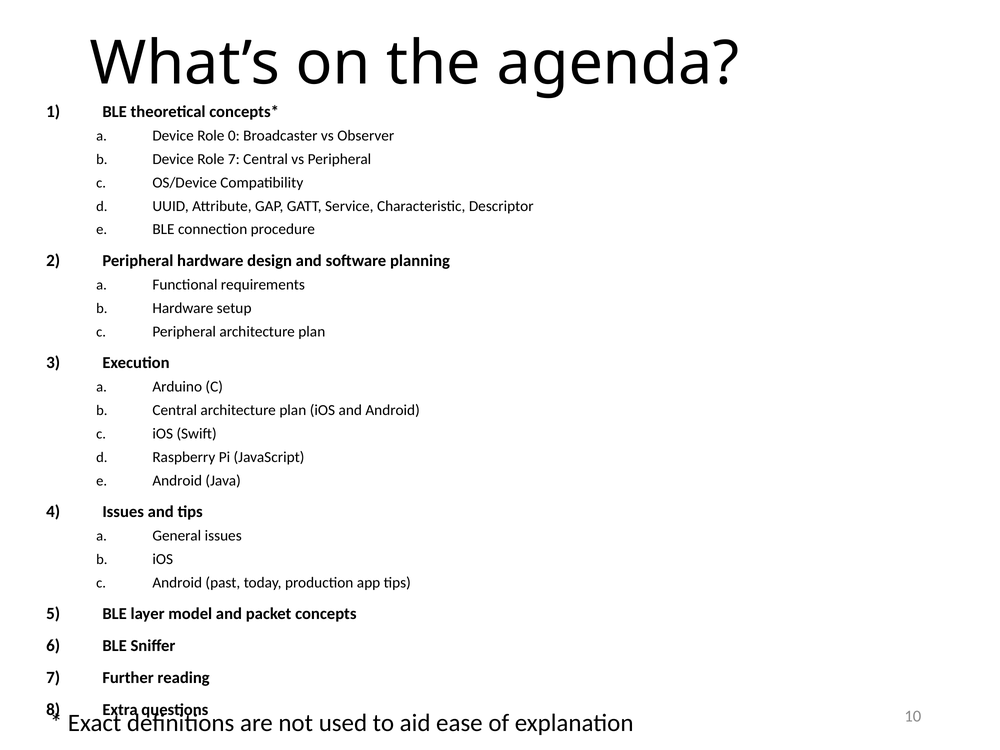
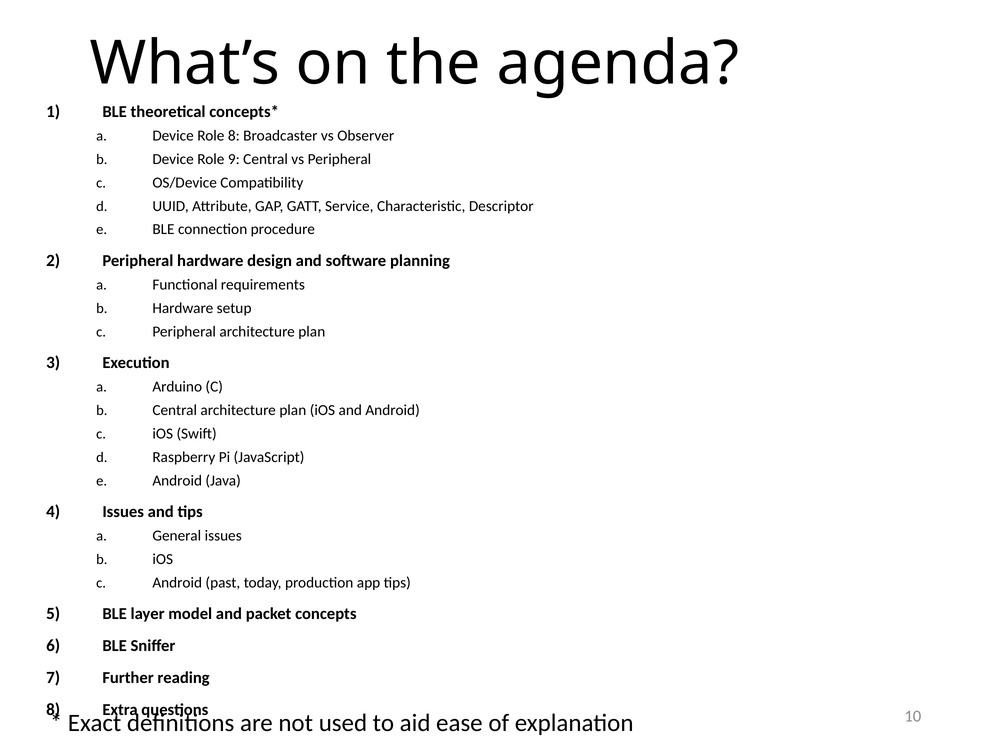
Role 0: 0 -> 8 (234, 136)
Role 7: 7 -> 9 (234, 159)
